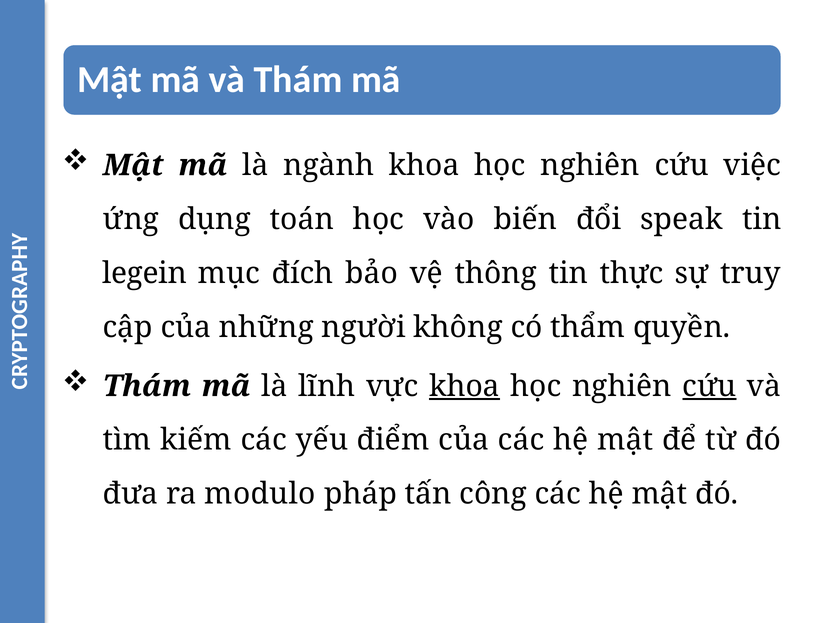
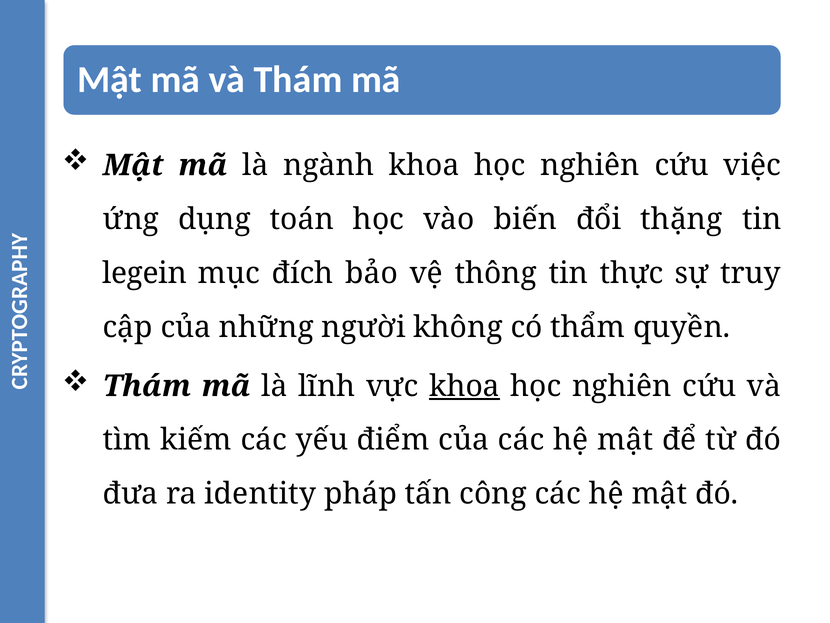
speak: speak -> thặng (681, 219)
cứu underline: present -> none (709, 386)
modulo: modulo -> identity (260, 494)
